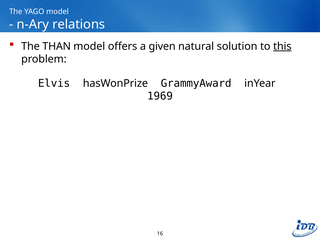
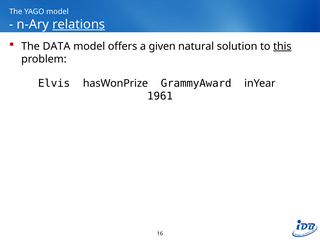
relations underline: none -> present (79, 24)
THAN: THAN -> DATA (56, 46)
1969: 1969 -> 1961 (160, 96)
